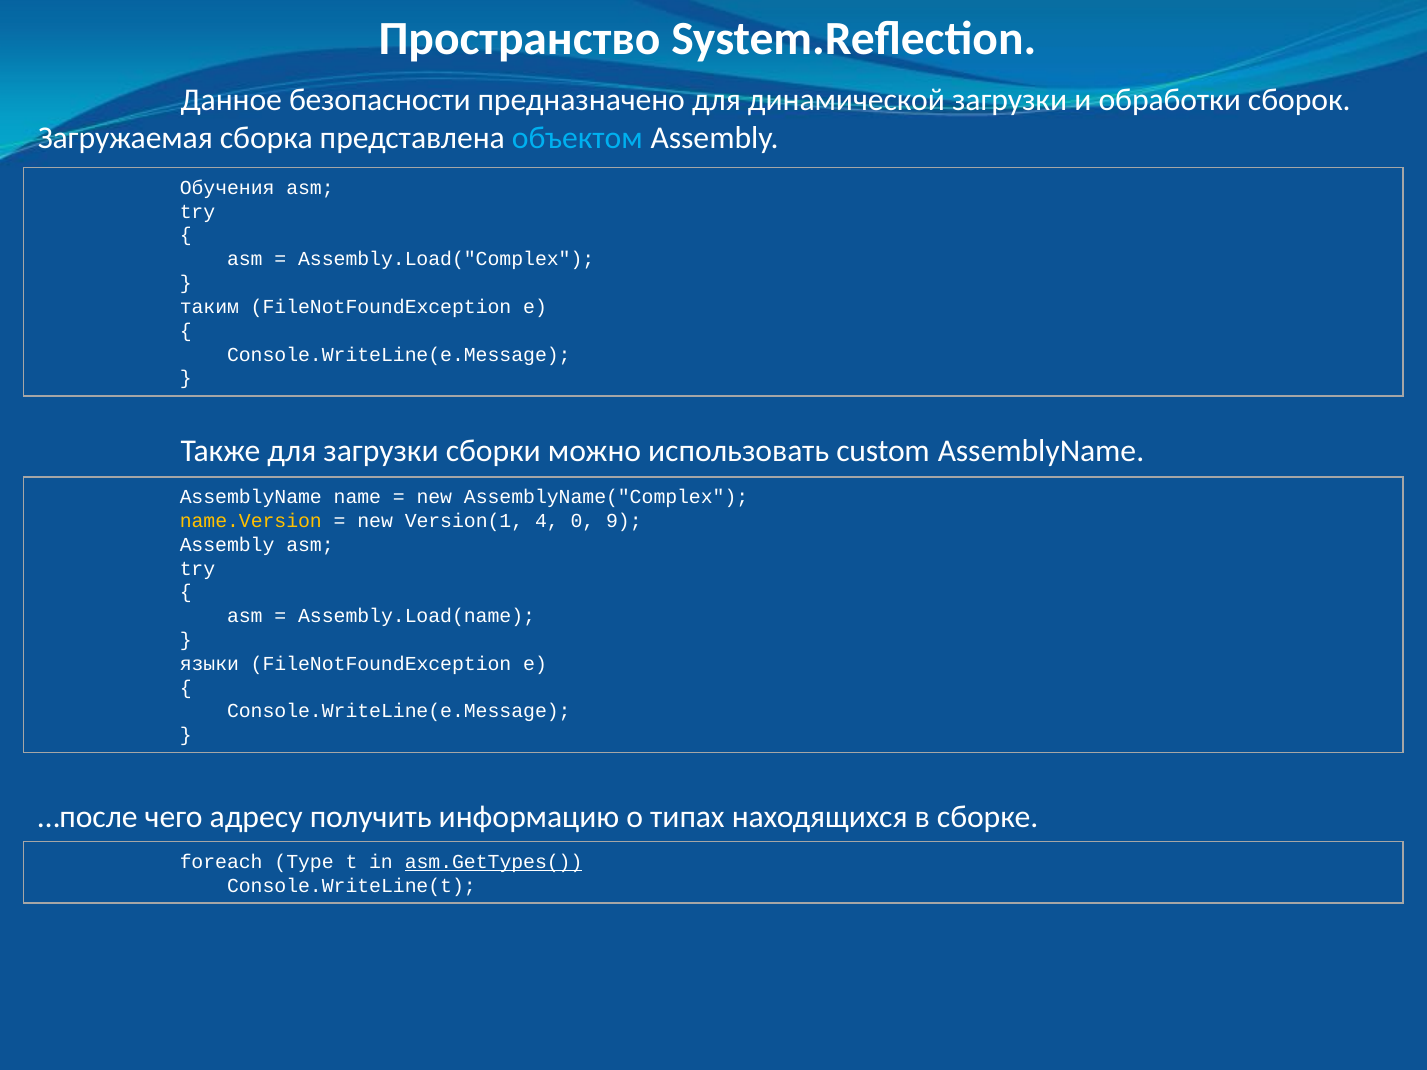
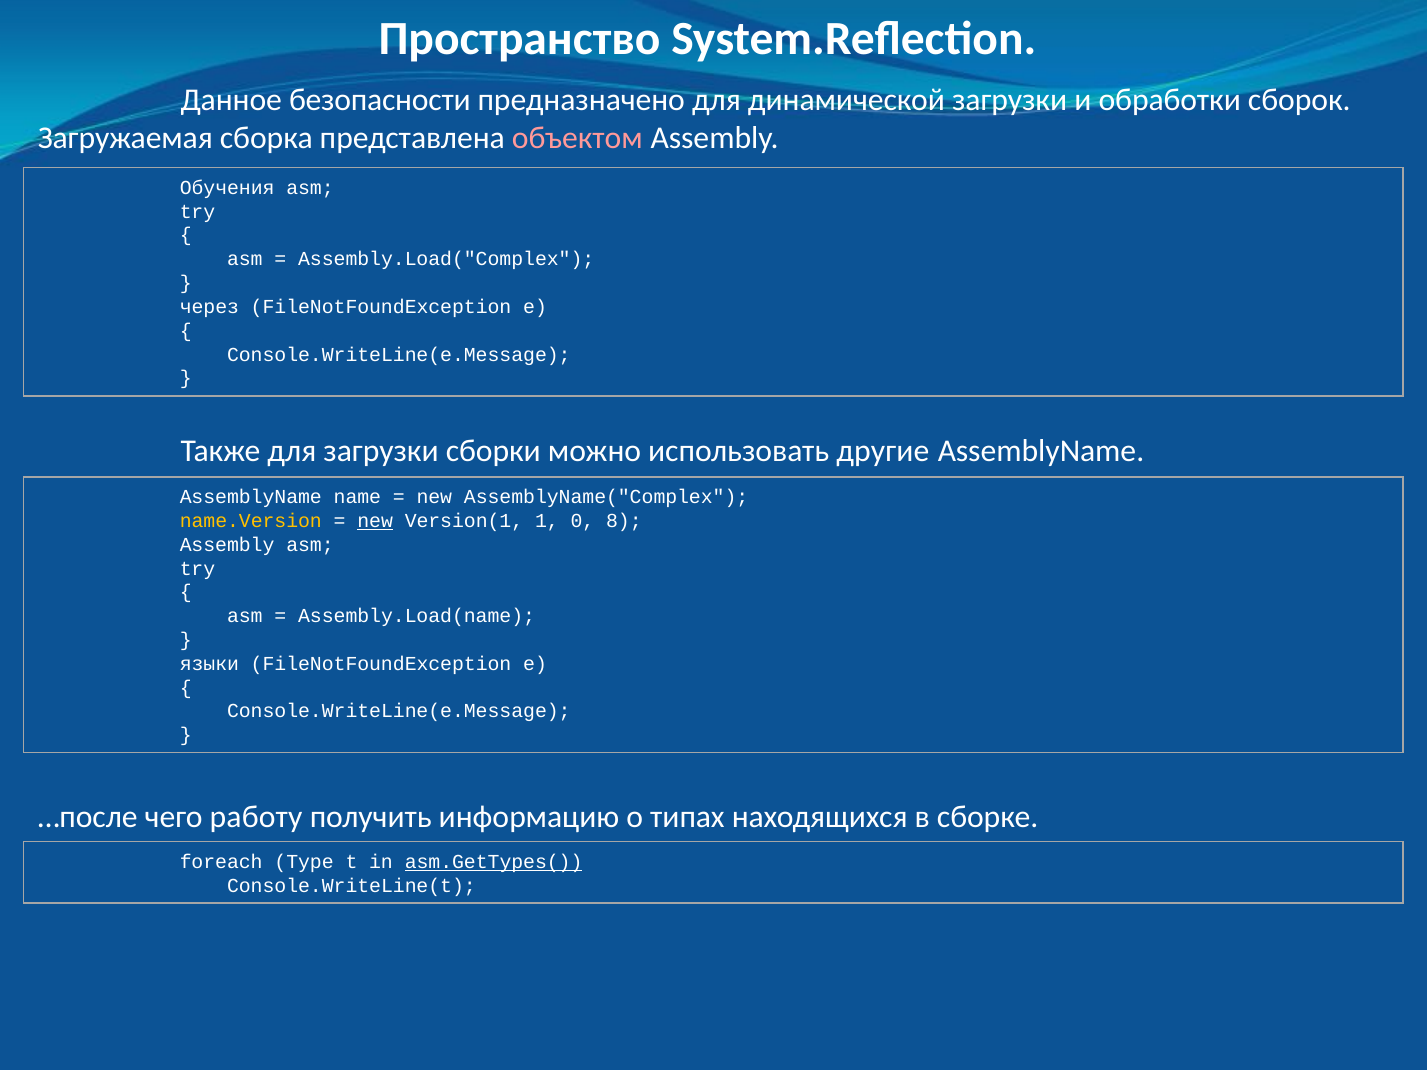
объектом colour: light blue -> pink (577, 138)
таким: таким -> через (209, 307)
custom: custom -> другие (883, 451)
new underline: none -> present (375, 521)
4: 4 -> 1 (547, 521)
9: 9 -> 8 (624, 521)
адресу: адресу -> работу (256, 817)
